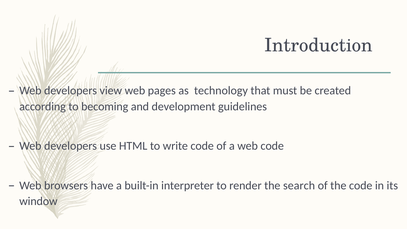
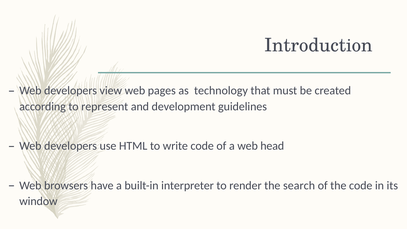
becoming: becoming -> represent (105, 106)
web code: code -> head (272, 146)
